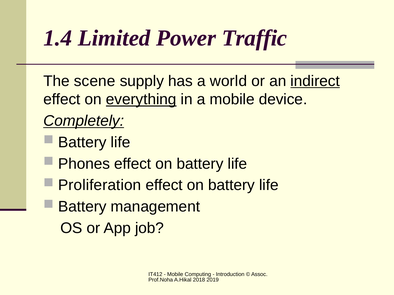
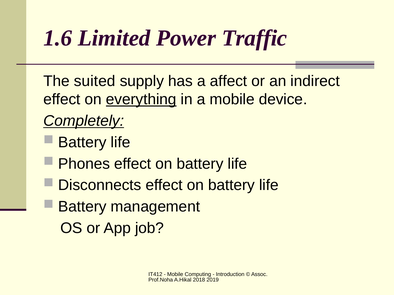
1.4: 1.4 -> 1.6 (58, 38)
scene: scene -> suited (95, 81)
world: world -> affect (229, 81)
indirect underline: present -> none (315, 81)
Proliferation: Proliferation -> Disconnects (100, 185)
